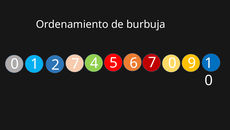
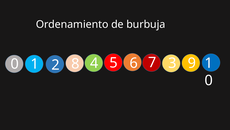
5 0: 0 -> 3 (172, 63)
2 7: 7 -> 8 (75, 63)
